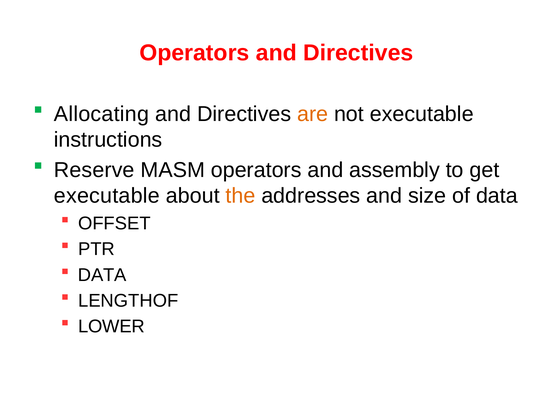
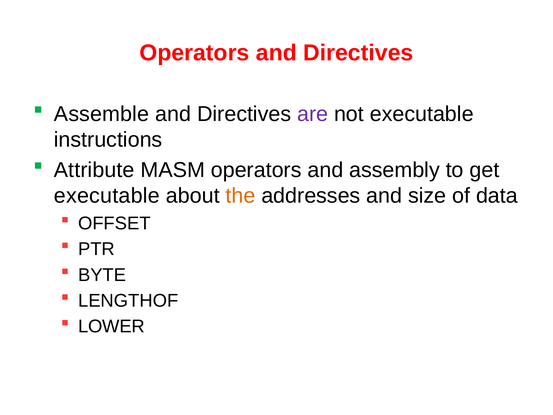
Allocating: Allocating -> Assemble (102, 114)
are colour: orange -> purple (313, 114)
Reserve: Reserve -> Attribute (94, 170)
DATA: DATA -> BYTE (102, 275)
